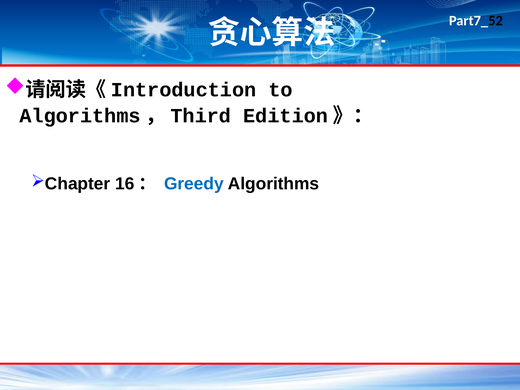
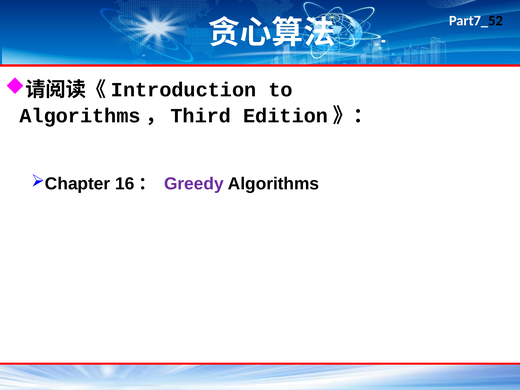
Greedy colour: blue -> purple (194, 184)
